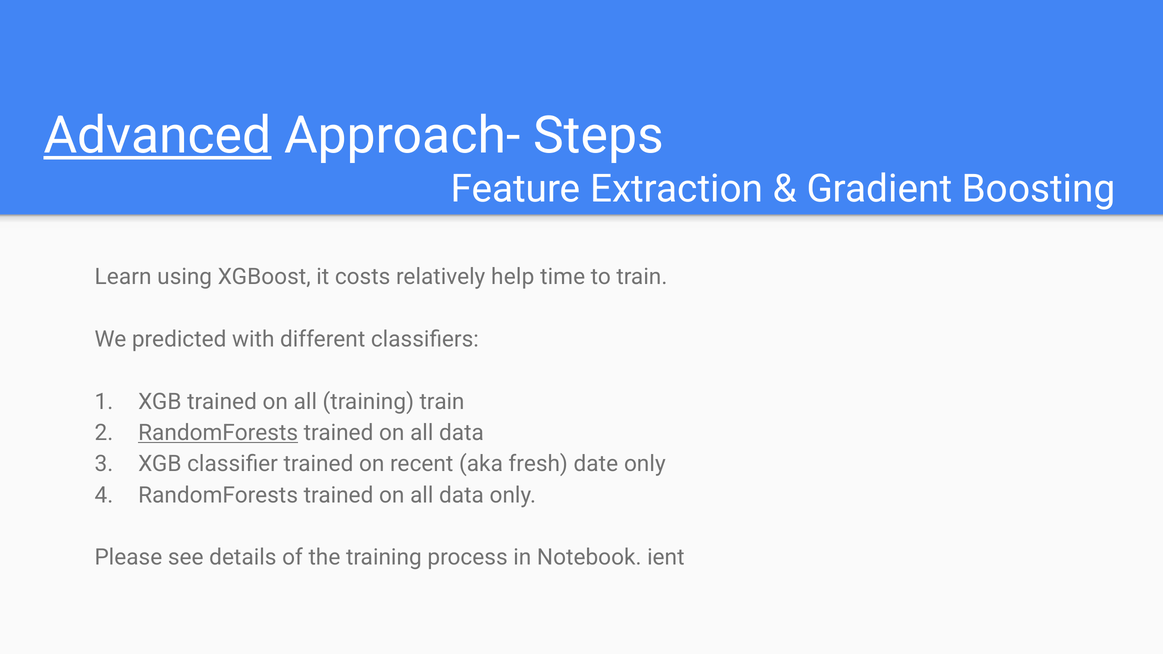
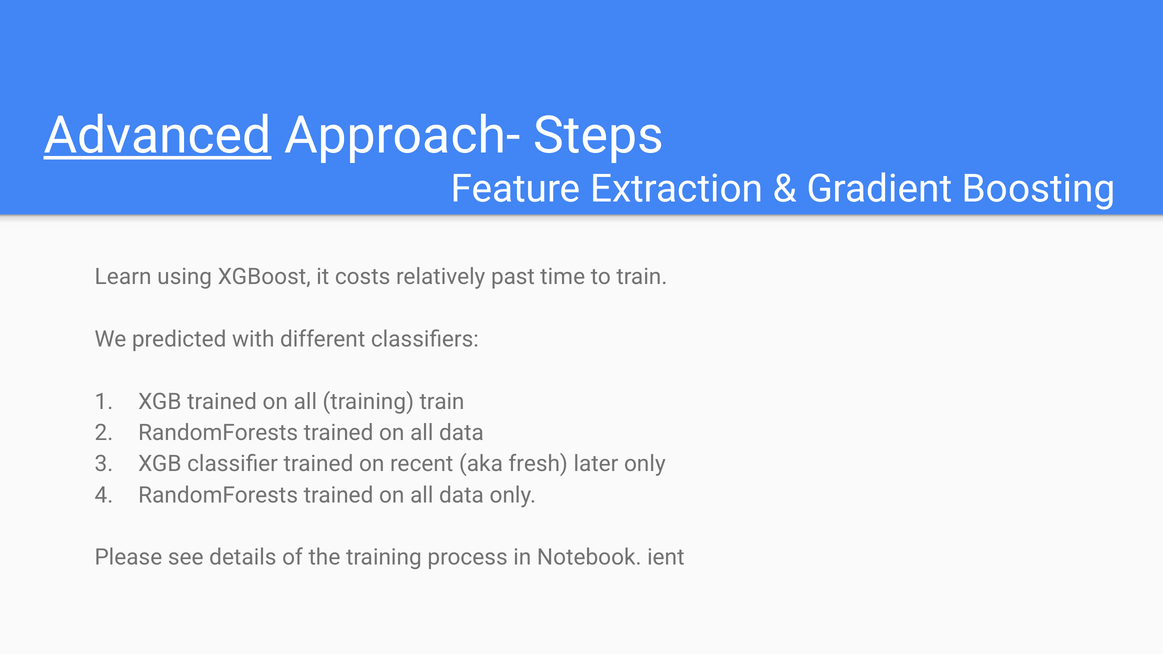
help: help -> past (513, 277)
RandomForests underline: present -> none (218, 433)
date: date -> later (596, 464)
